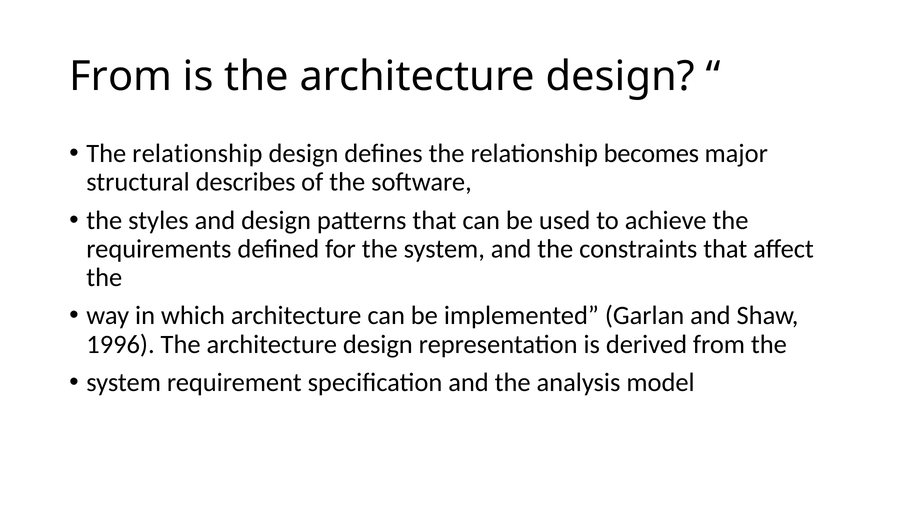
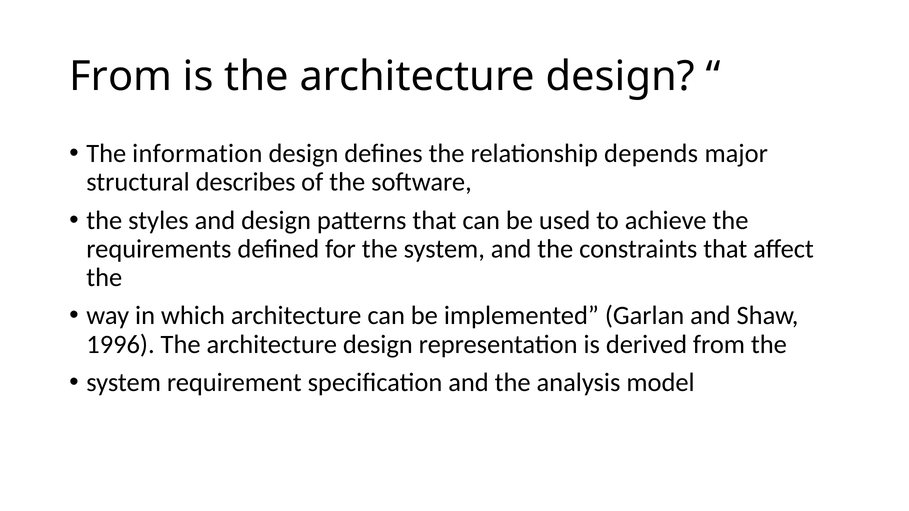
relationship: relationship -> information (197, 154)
becomes: becomes -> depends (651, 154)
